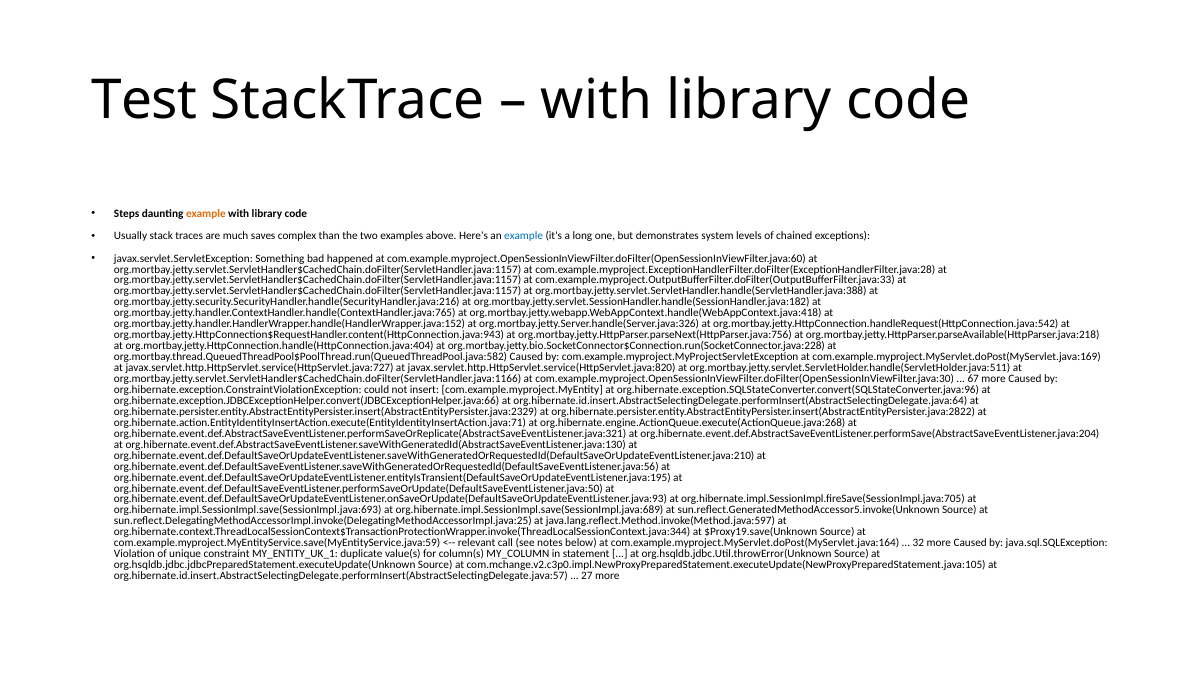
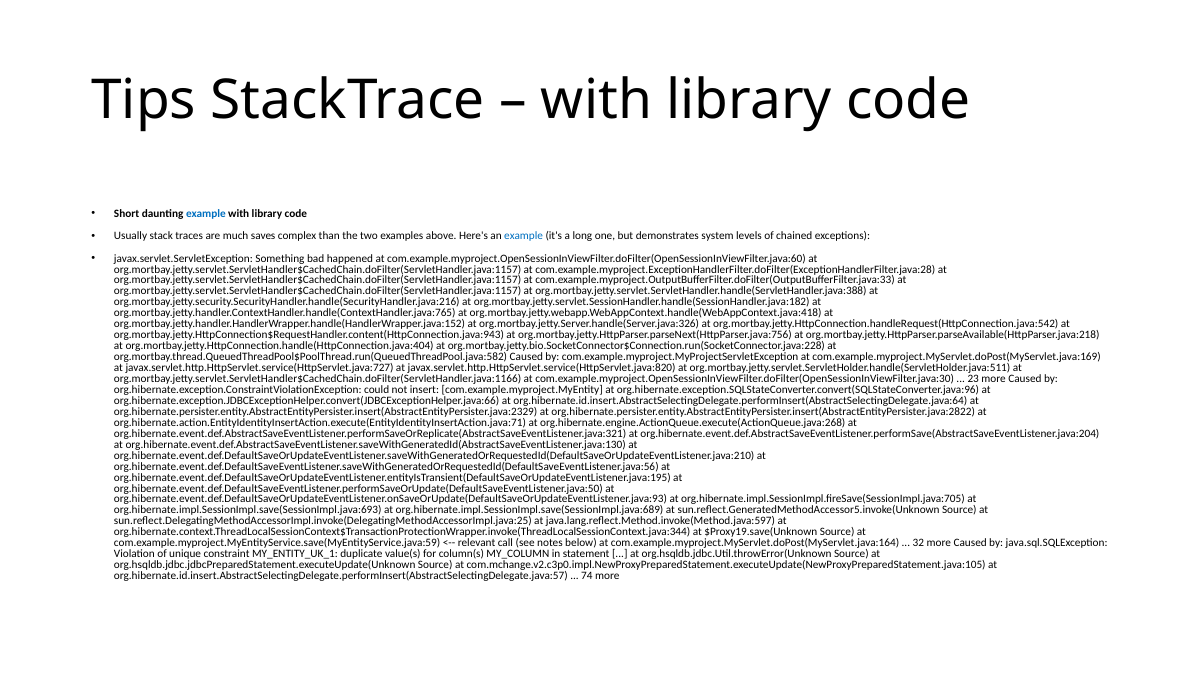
Test: Test -> Tips (144, 101)
Steps: Steps -> Short (127, 214)
example colour: orange -> blue (206, 214)
67: 67 -> 23 (973, 379)
27: 27 -> 74 (587, 576)
